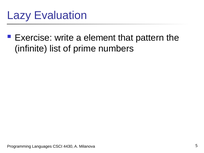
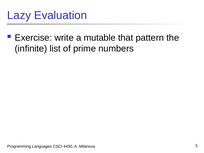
element: element -> mutable (100, 38)
